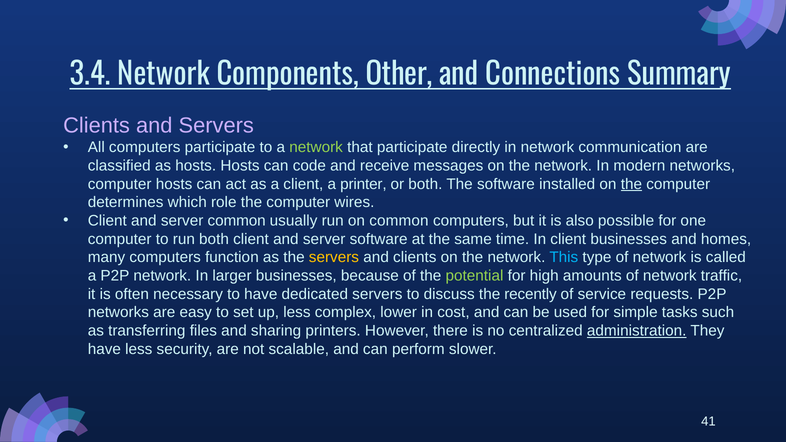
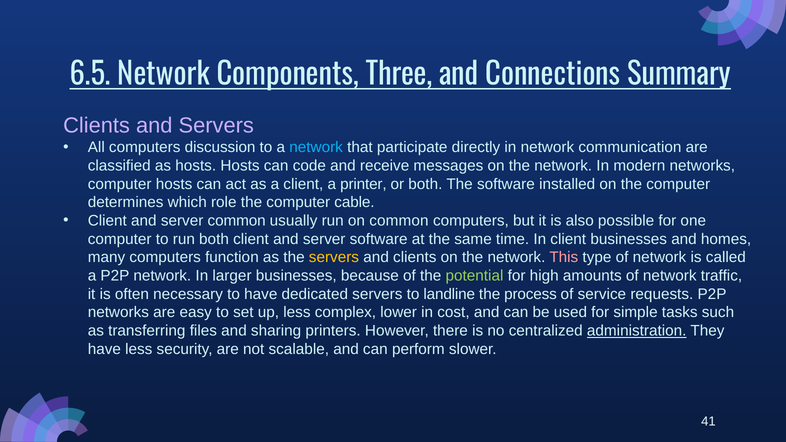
3.4: 3.4 -> 6.5 (90, 75)
Other: Other -> Three (399, 75)
computers participate: participate -> discussion (220, 147)
network colour: light green -> light blue (316, 147)
the underline: present -> none (631, 184)
wires: wires -> cable (354, 202)
This colour: light blue -> pink (564, 257)
discuss: discuss -> landline (449, 294)
recently: recently -> process (530, 294)
